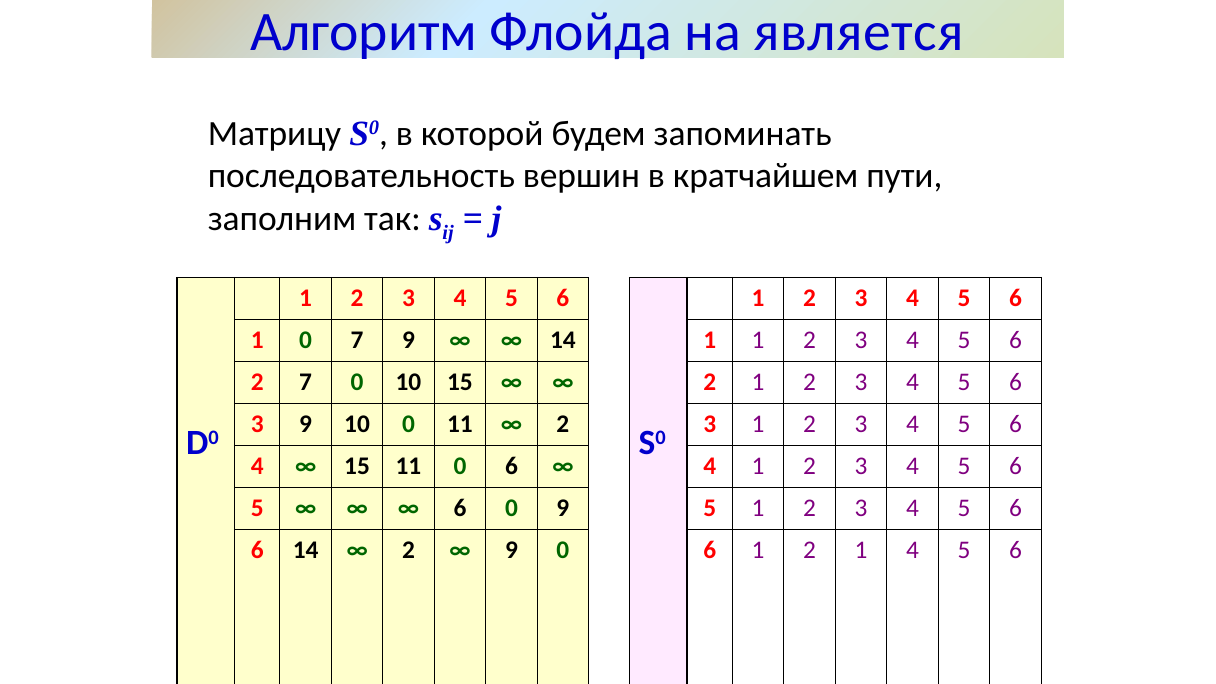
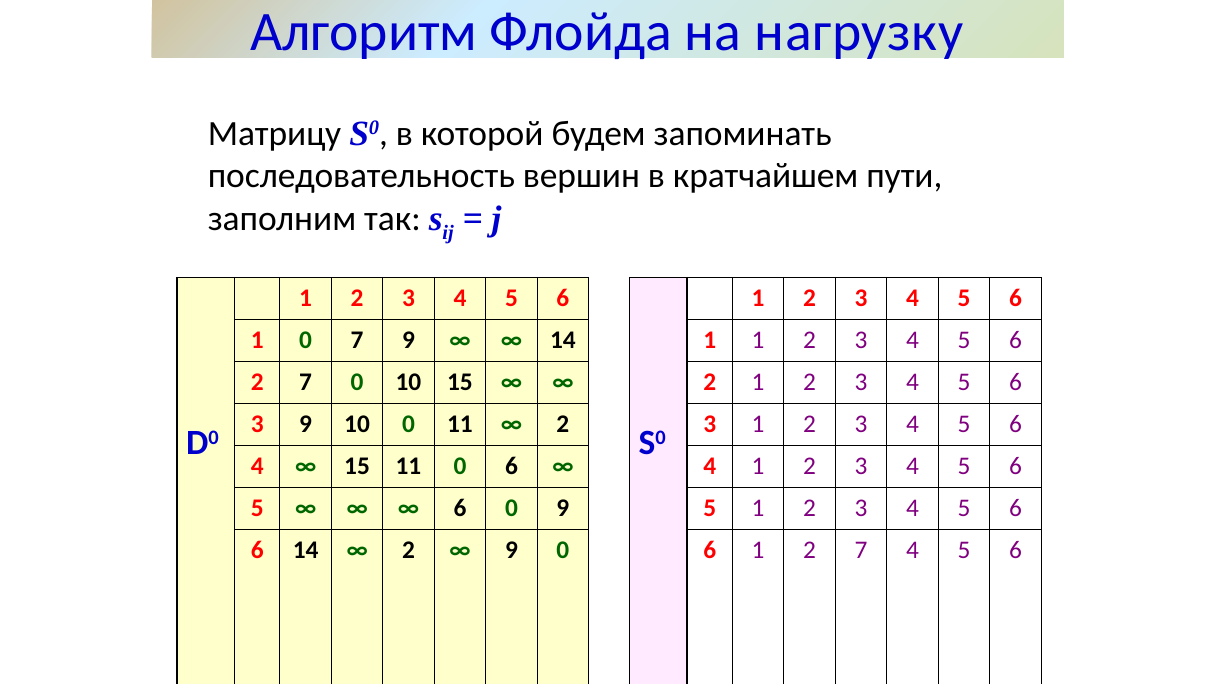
является: является -> нагрузку (859, 33)
1 2 1: 1 -> 7 (861, 550)
